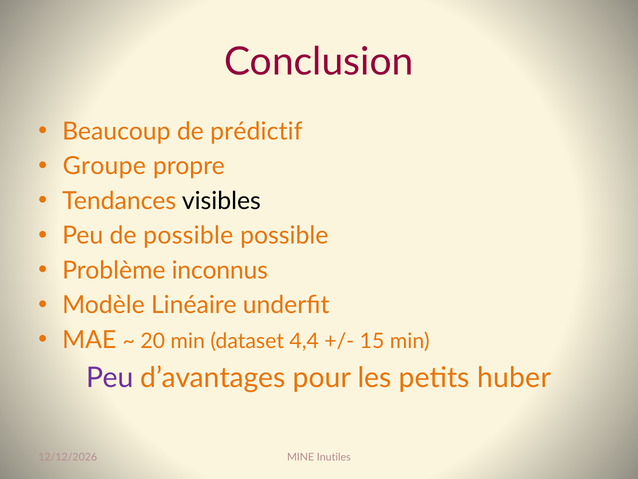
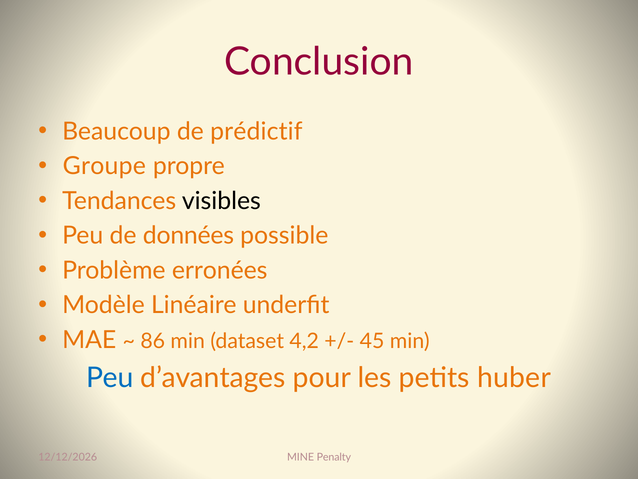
de possible: possible -> données (188, 235)
inconnus: inconnus -> erronées (220, 270)
20: 20 -> 86 (153, 341)
4,4: 4,4 -> 4,2 (304, 341)
15: 15 -> 45 (372, 341)
Peu colour: purple -> blue (110, 377)
Inutiles: Inutiles -> Penalty (334, 457)
